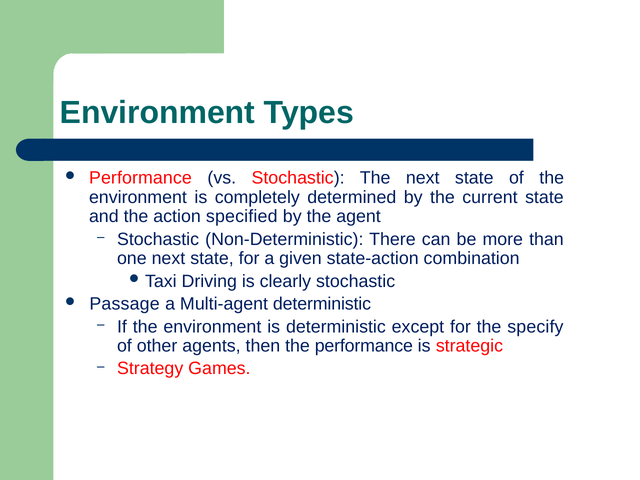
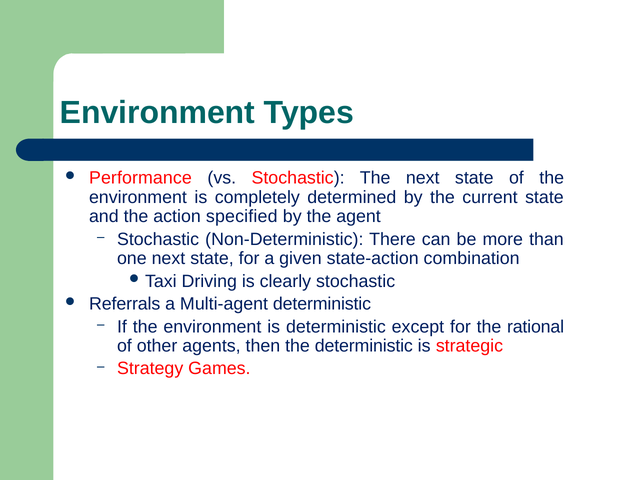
Passage: Passage -> Referrals (125, 304)
specify: specify -> rational (536, 327)
the performance: performance -> deterministic (364, 346)
